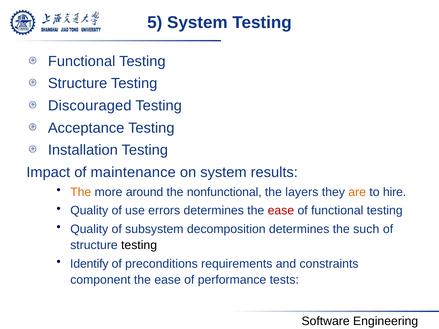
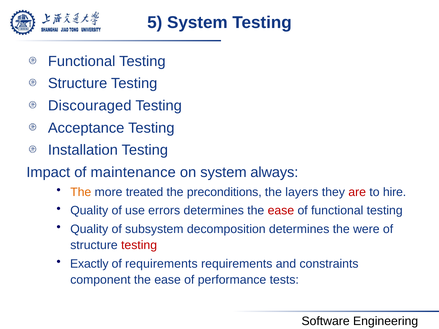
results: results -> always (274, 172)
around: around -> treated (145, 192)
nonfunctional: nonfunctional -> preconditions (224, 192)
are colour: orange -> red (357, 192)
such: such -> were (366, 229)
testing colour: black -> red (139, 245)
Identify: Identify -> Exactly (89, 264)
of preconditions: preconditions -> requirements (161, 264)
